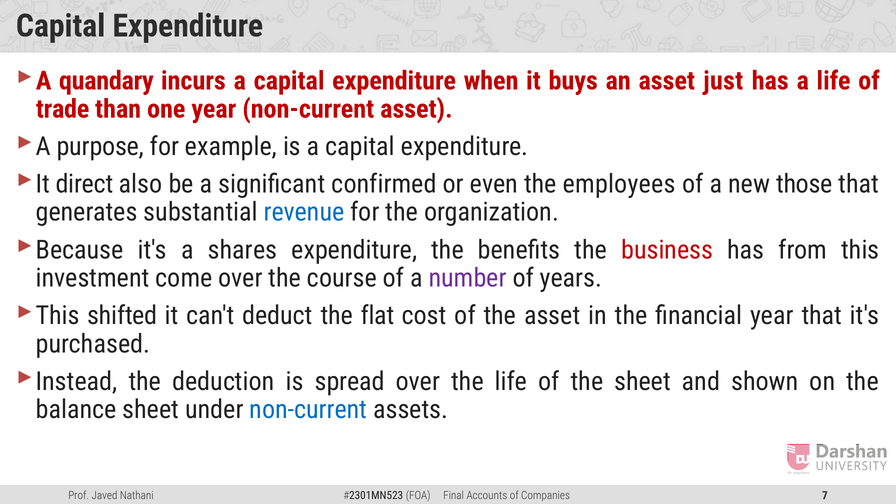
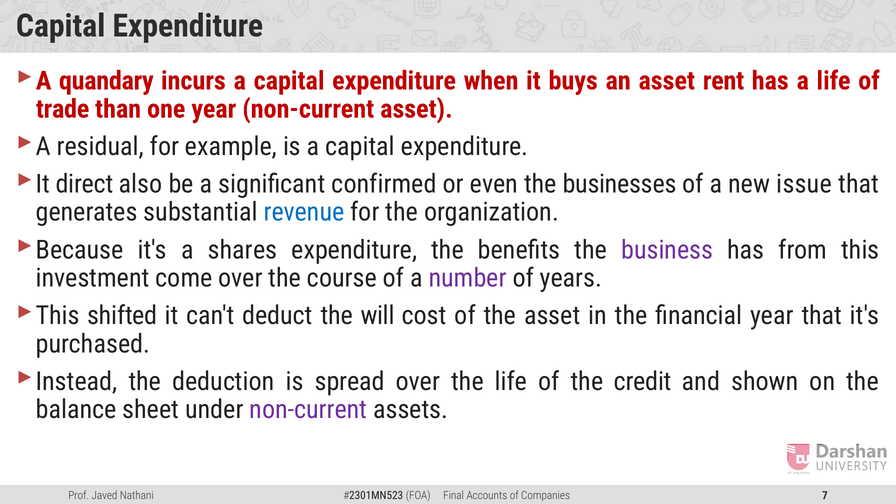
just: just -> rent (723, 81)
purpose: purpose -> residual (100, 147)
employees: employees -> businesses (620, 184)
those: those -> issue (804, 184)
business colour: red -> purple (667, 250)
flat: flat -> will (378, 316)
the sheet: sheet -> credit (643, 382)
non-current colour: blue -> purple (308, 410)
